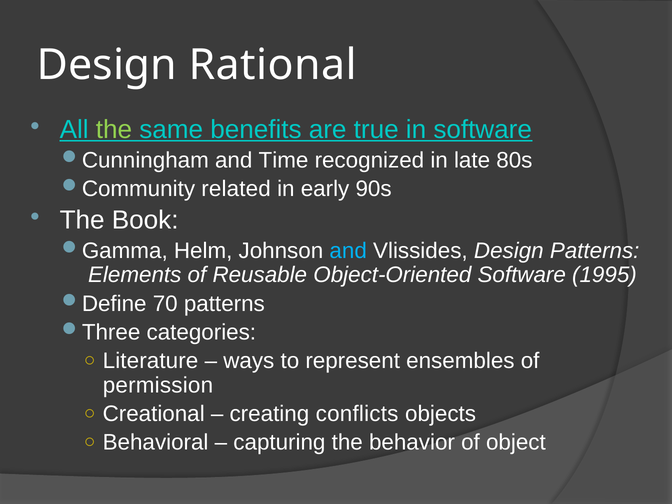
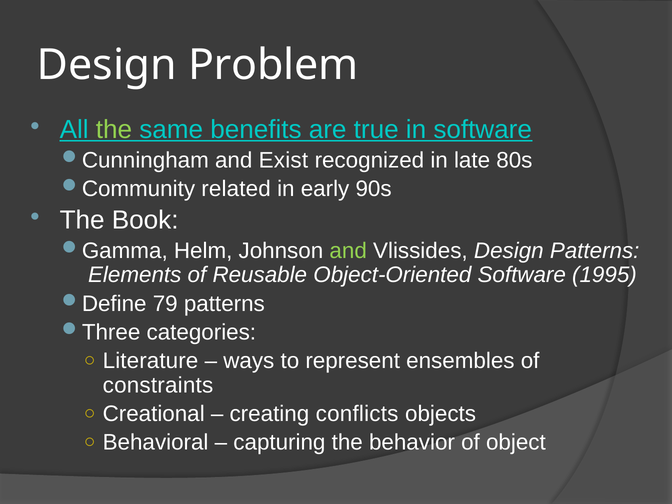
Rational: Rational -> Problem (273, 65)
Time: Time -> Exist (283, 160)
and colour: light blue -> light green (348, 251)
70: 70 -> 79 (165, 304)
permission: permission -> constraints (158, 385)
